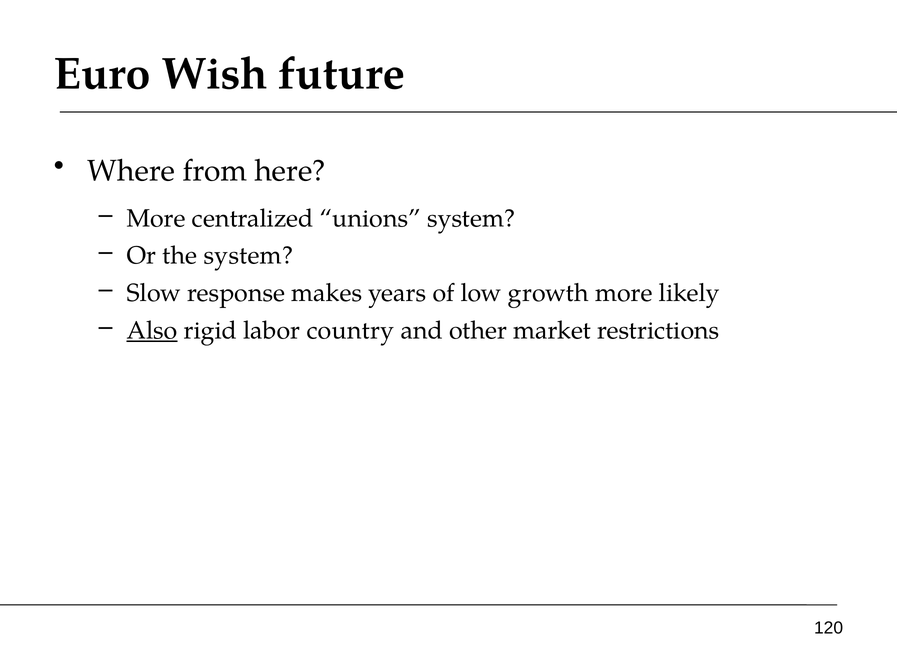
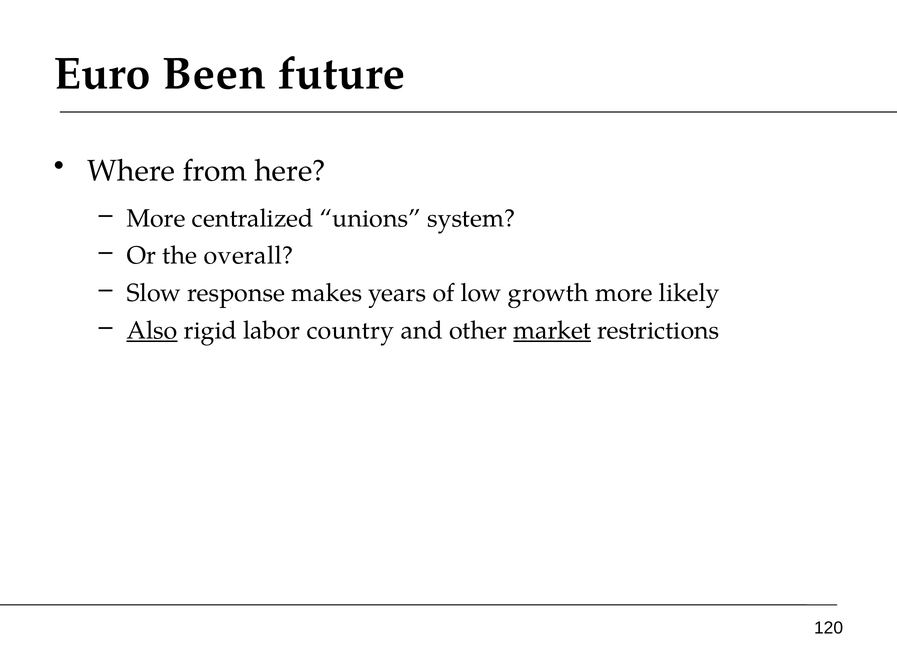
Wish: Wish -> Been (214, 74)
the system: system -> overall (248, 256)
market underline: none -> present (552, 331)
